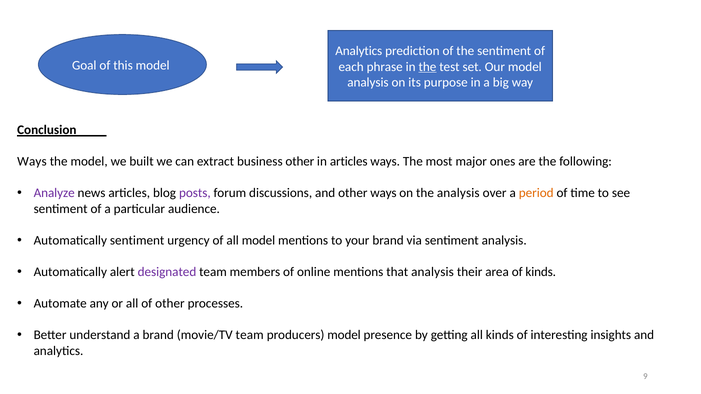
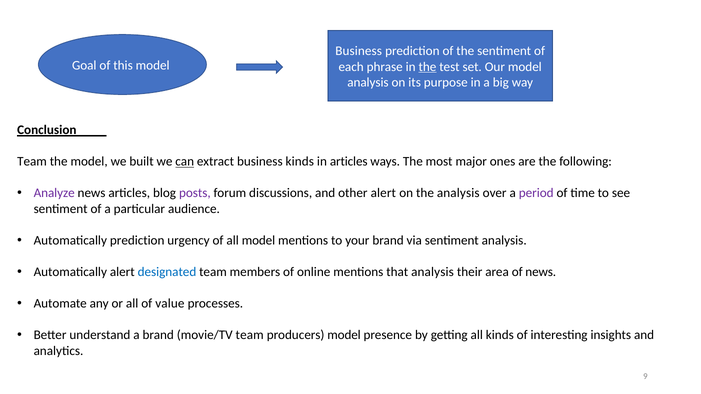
Analytics: Analytics -> Business (359, 51)
Ways: Ways -> Team (32, 162)
can underline: none -> present (185, 162)
business other: other -> kinds (300, 162)
other ways: ways -> alert (383, 193)
period colour: orange -> purple (536, 193)
Automatically sentiment: sentiment -> prediction (137, 241)
designated colour: purple -> blue (167, 272)
of kinds: kinds -> news (541, 272)
of other: other -> value (170, 304)
